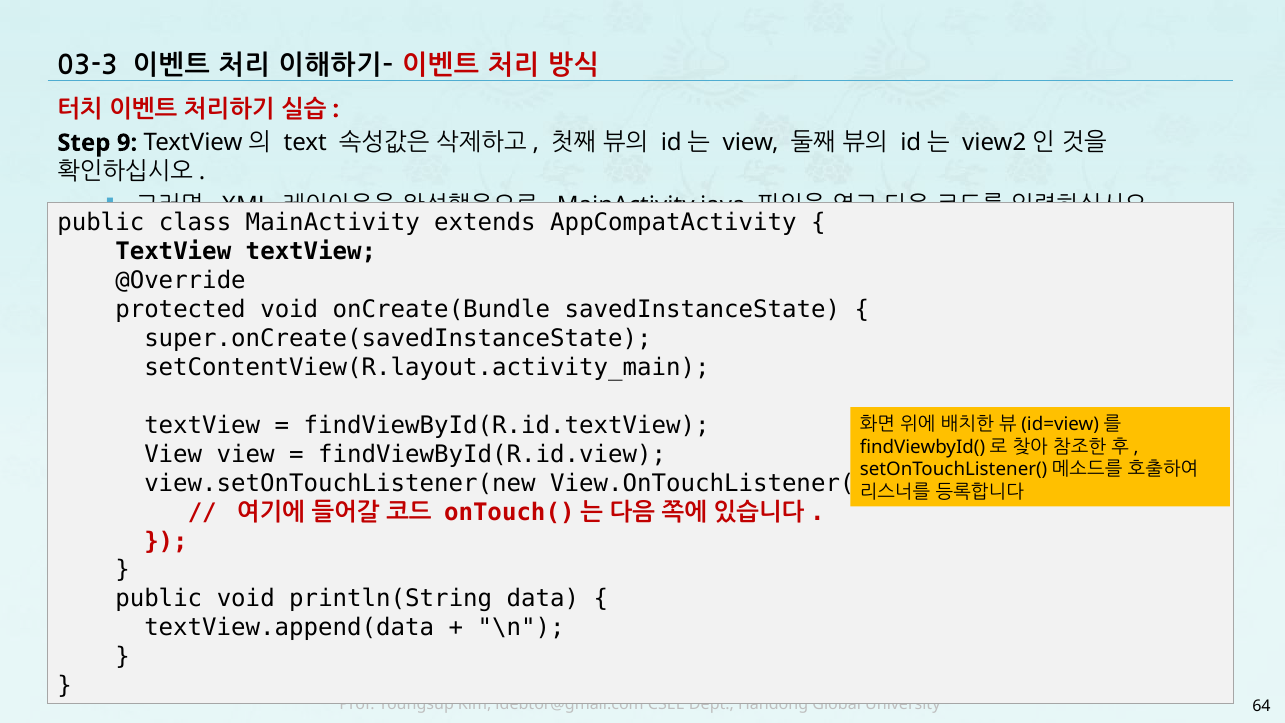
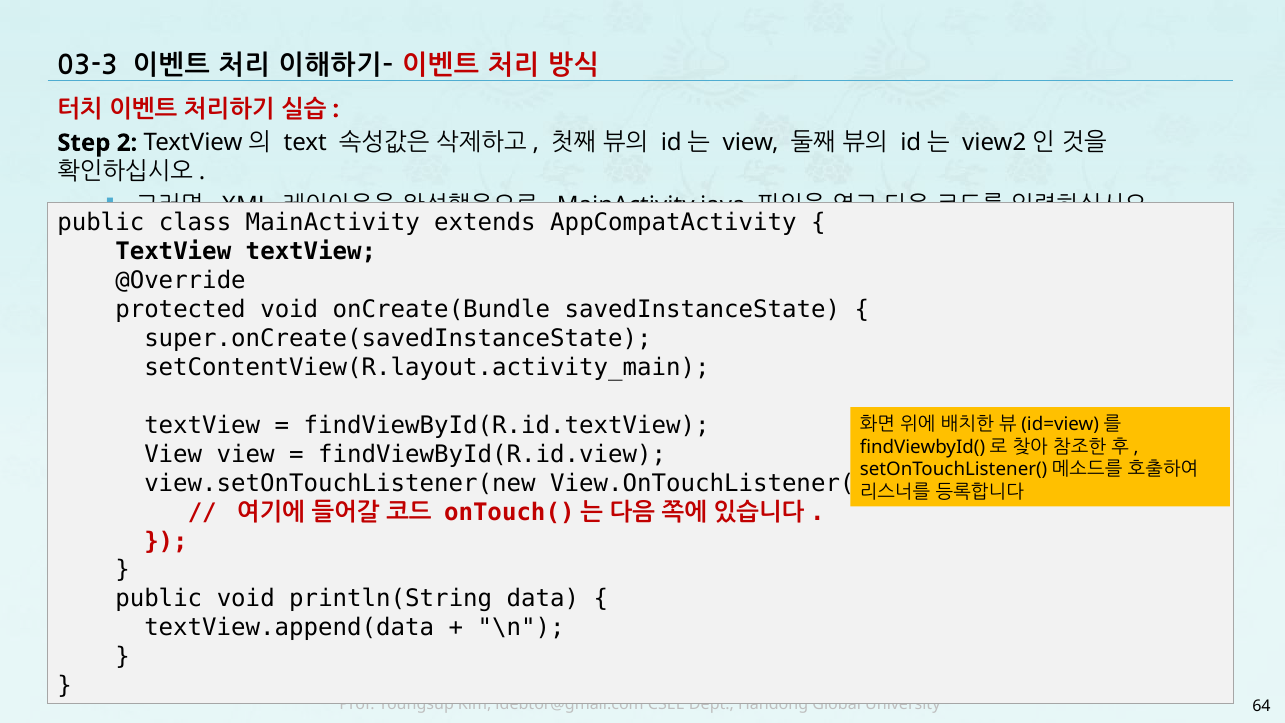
9: 9 -> 2 (127, 143)
